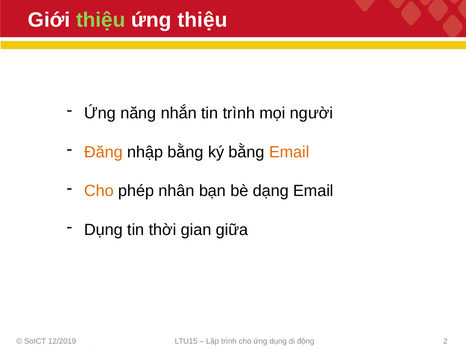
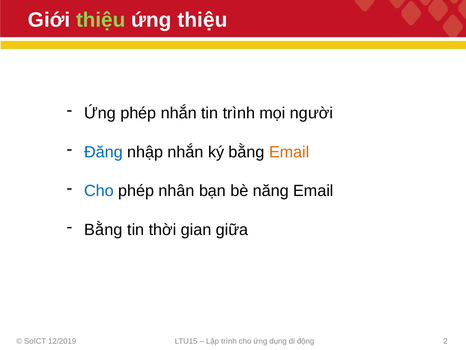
Ứng năng: năng -> phép (138, 113)
Đăng colour: orange -> blue (103, 152)
nhập bằng: bằng -> nhắn (186, 152)
Cho colour: orange -> blue (99, 191)
dạng: dạng -> năng (271, 191)
Dụng: Dụng -> Bằng (103, 230)
